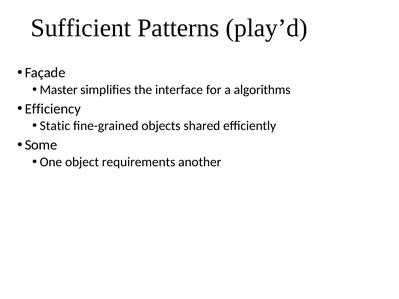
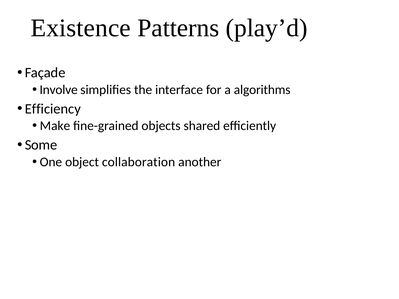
Sufficient: Sufficient -> Existence (81, 28)
Master: Master -> Involve (59, 90)
Static: Static -> Make (55, 126)
requirements: requirements -> collaboration (139, 162)
